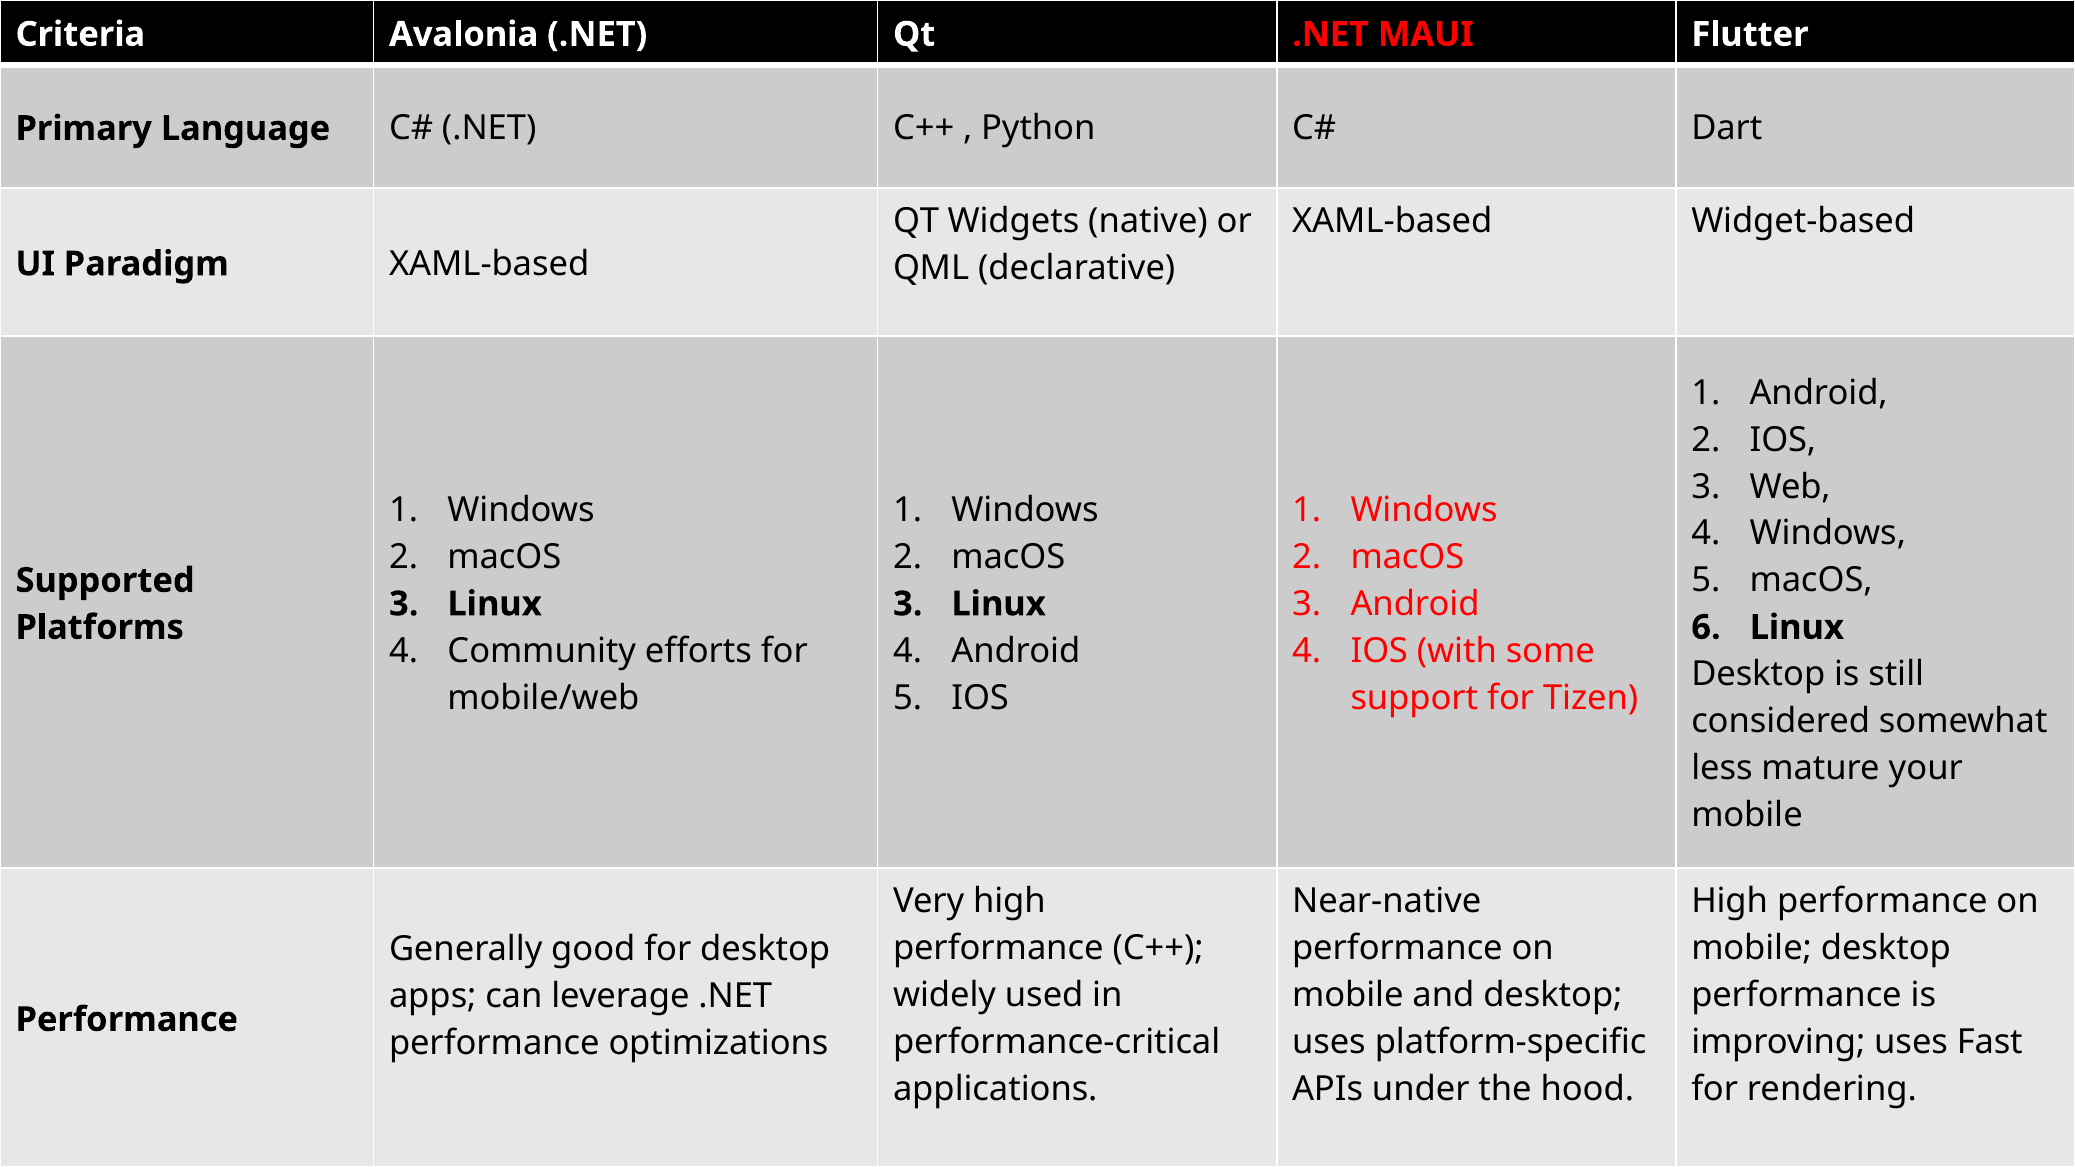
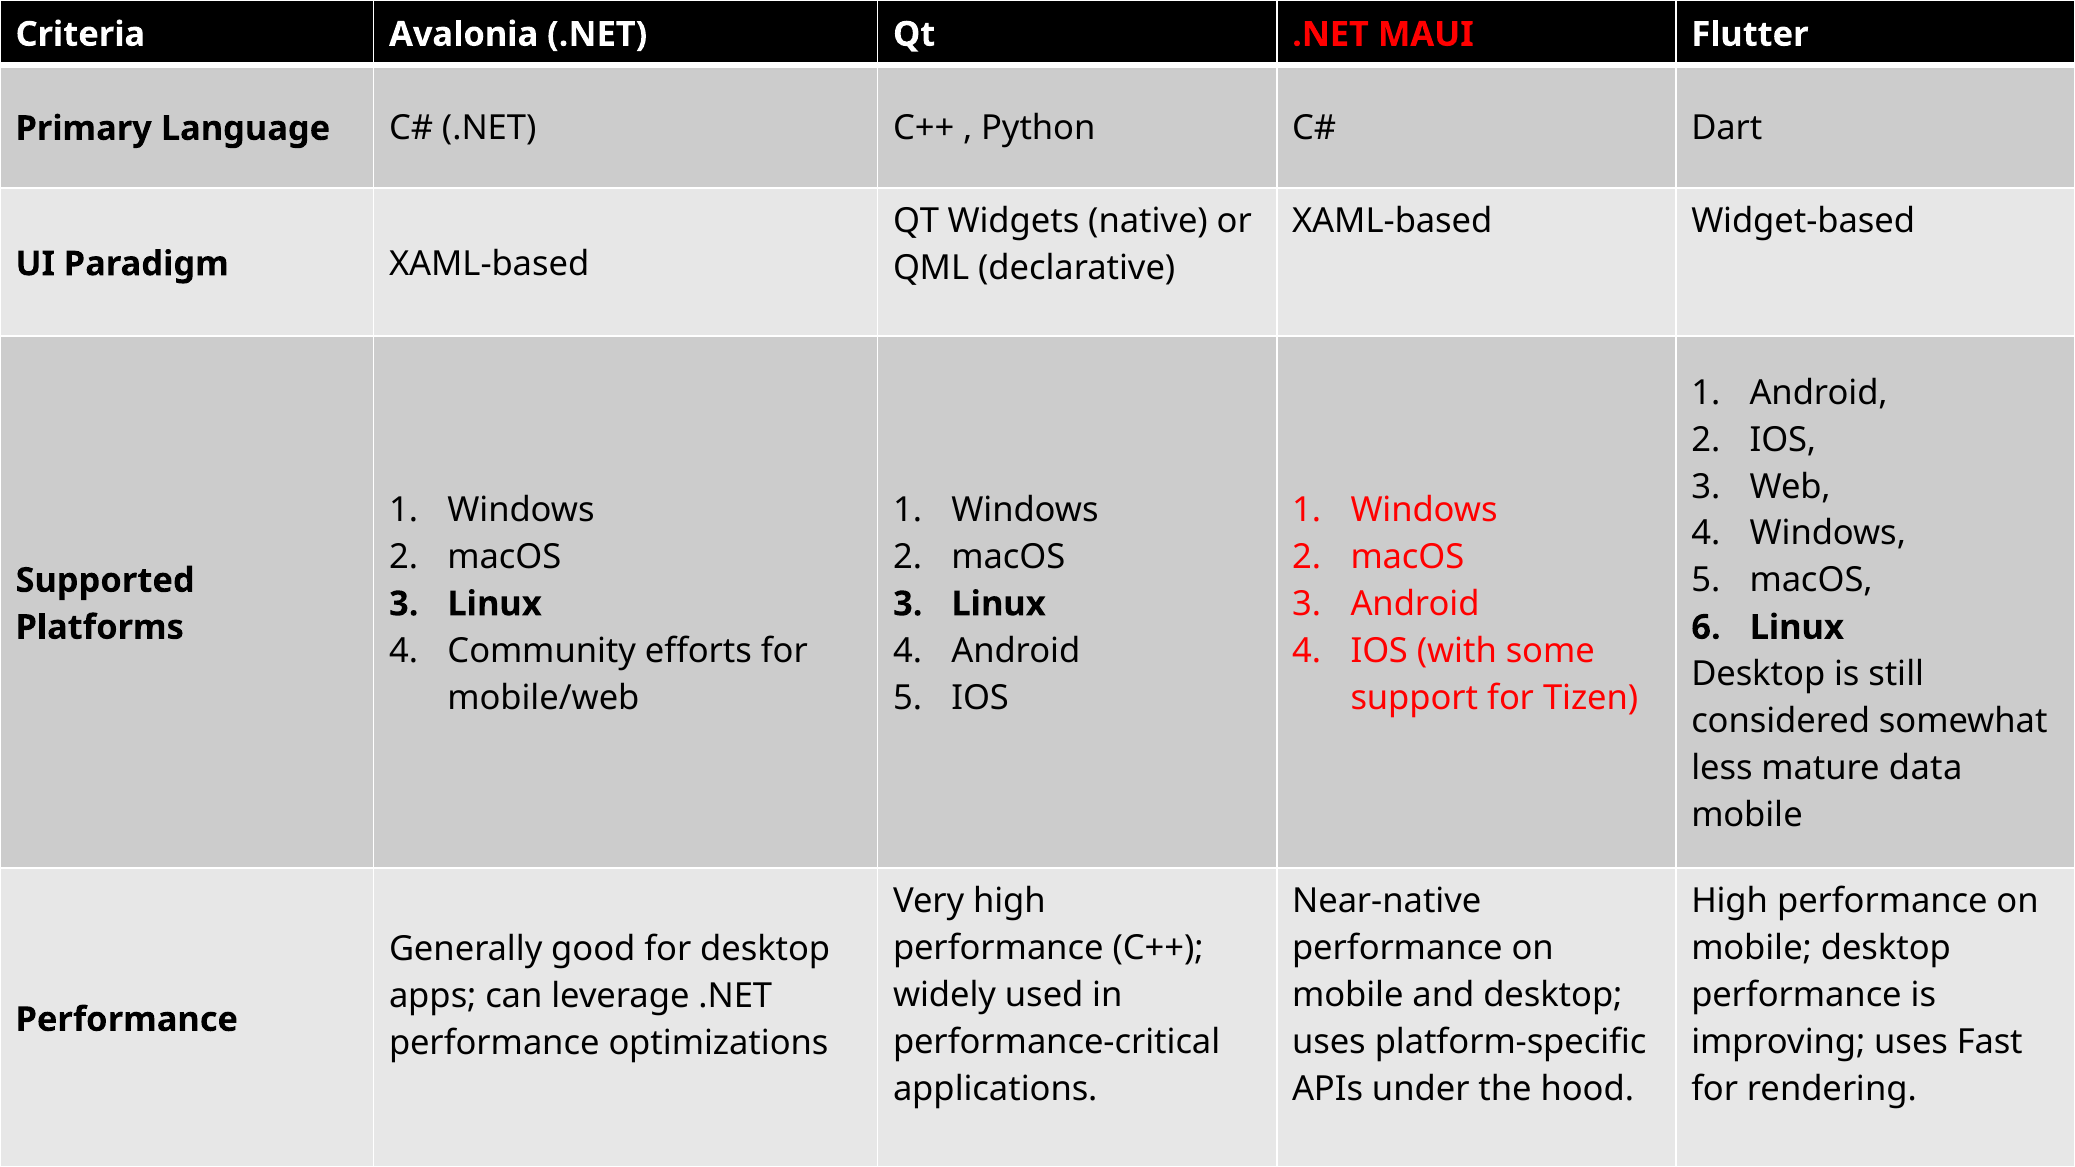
your: your -> data (1926, 768)
